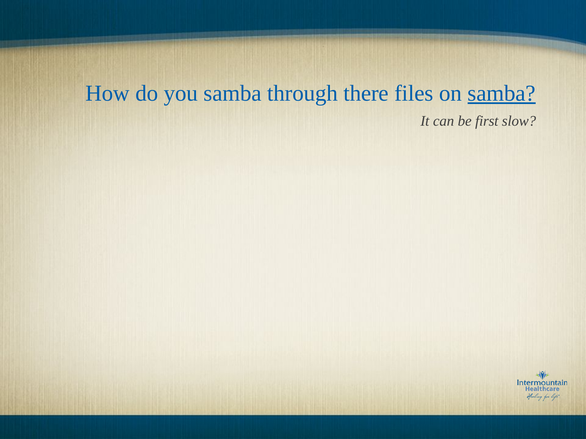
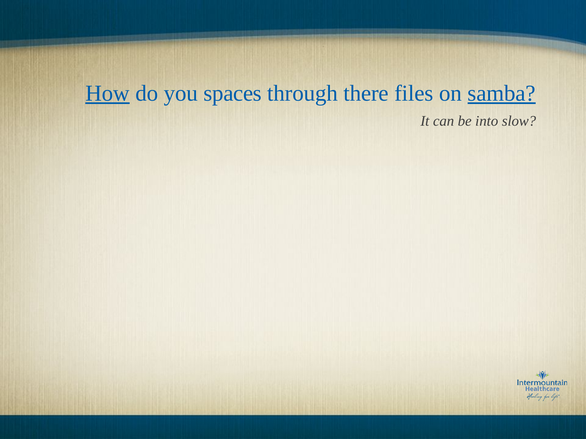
How underline: none -> present (108, 93)
you samba: samba -> spaces (233, 93)
first: first -> into (487, 121)
